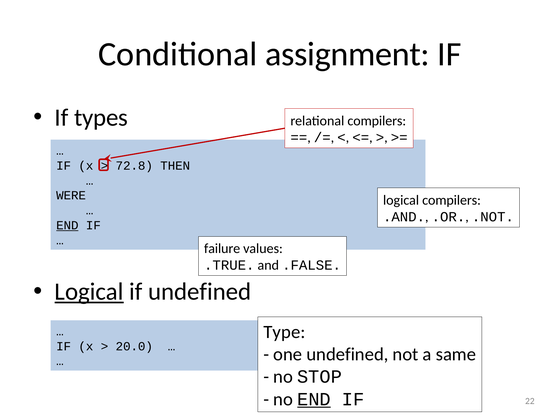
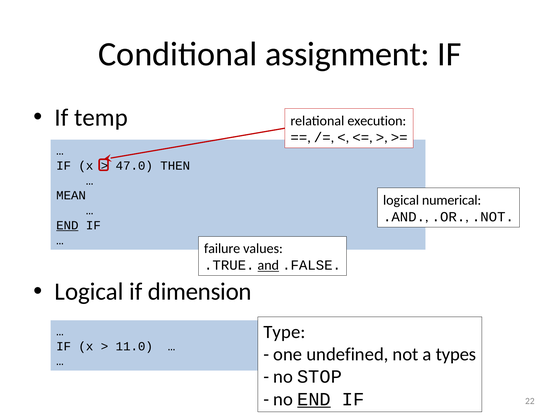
types: types -> temp (101, 117)
relational compilers: compilers -> execution (377, 121)
72.8: 72.8 -> 47.0 (134, 166)
WERE: WERE -> MEAN (71, 195)
logical compilers: compilers -> numerical (452, 200)
and underline: none -> present (268, 265)
Logical underline: present -> none (89, 292)
if undefined: undefined -> dimension (200, 292)
20.0: 20.0 -> 11.0 (134, 346)
same: same -> types (456, 354)
